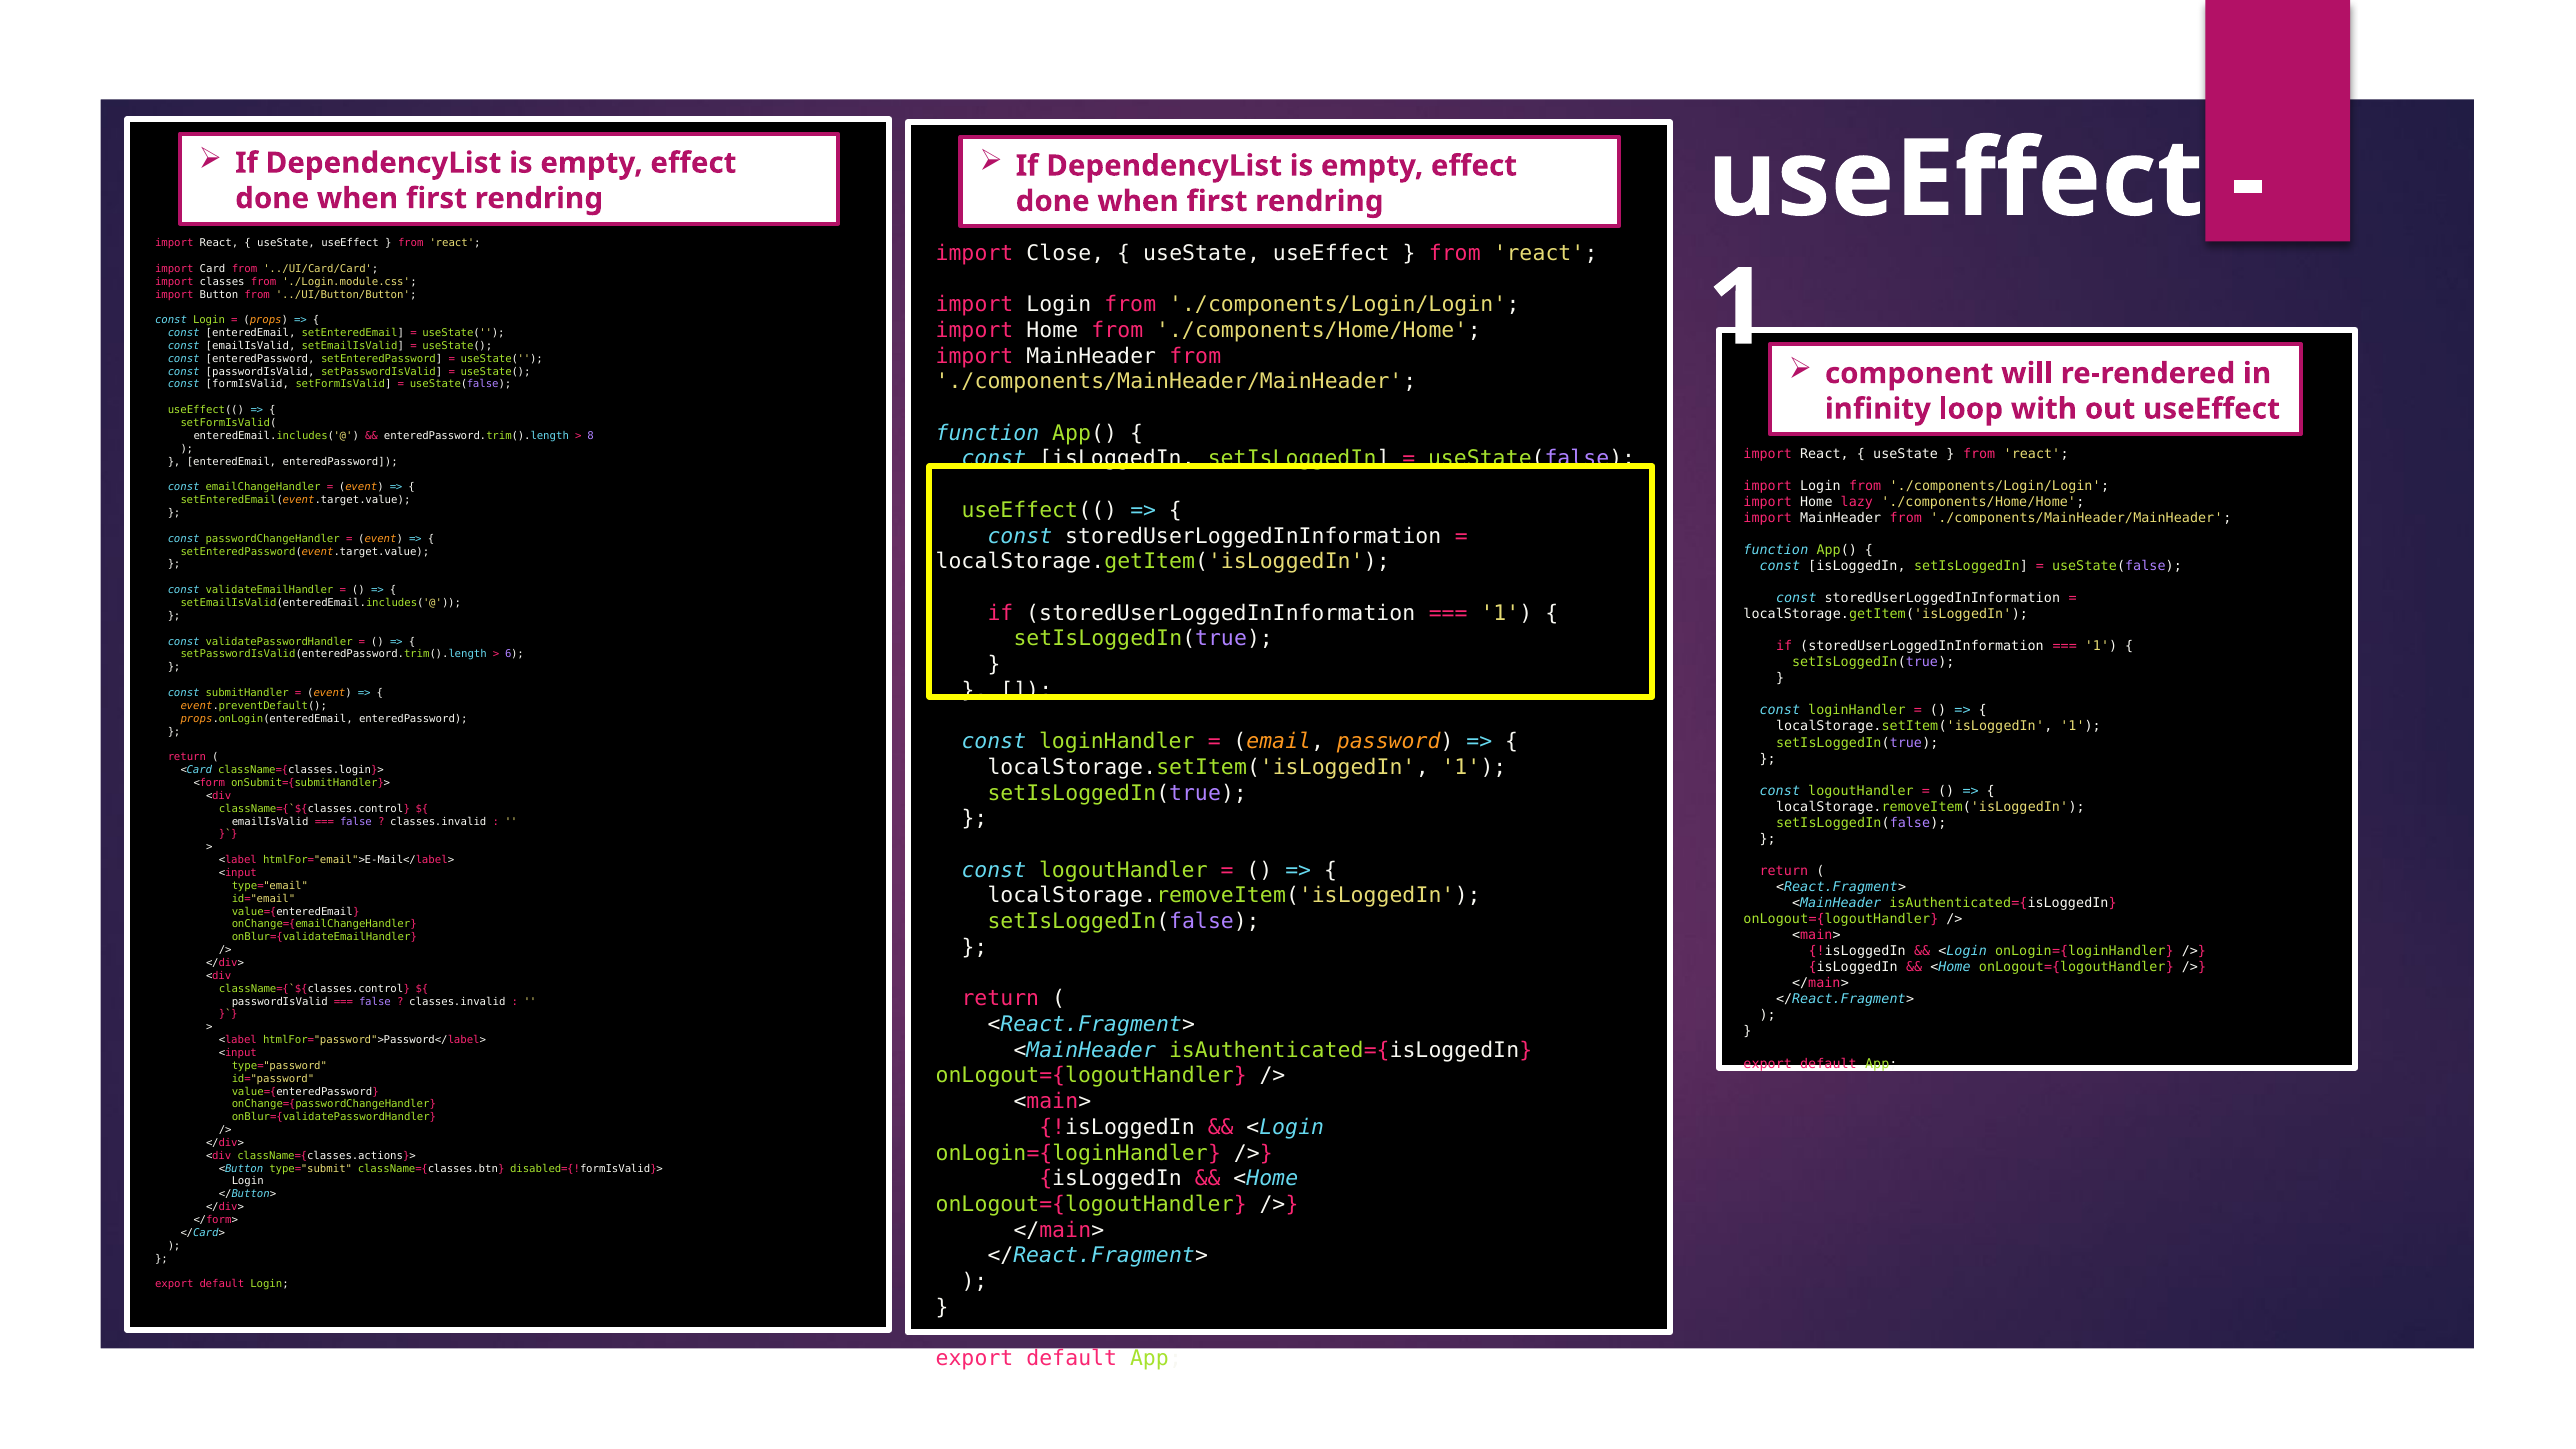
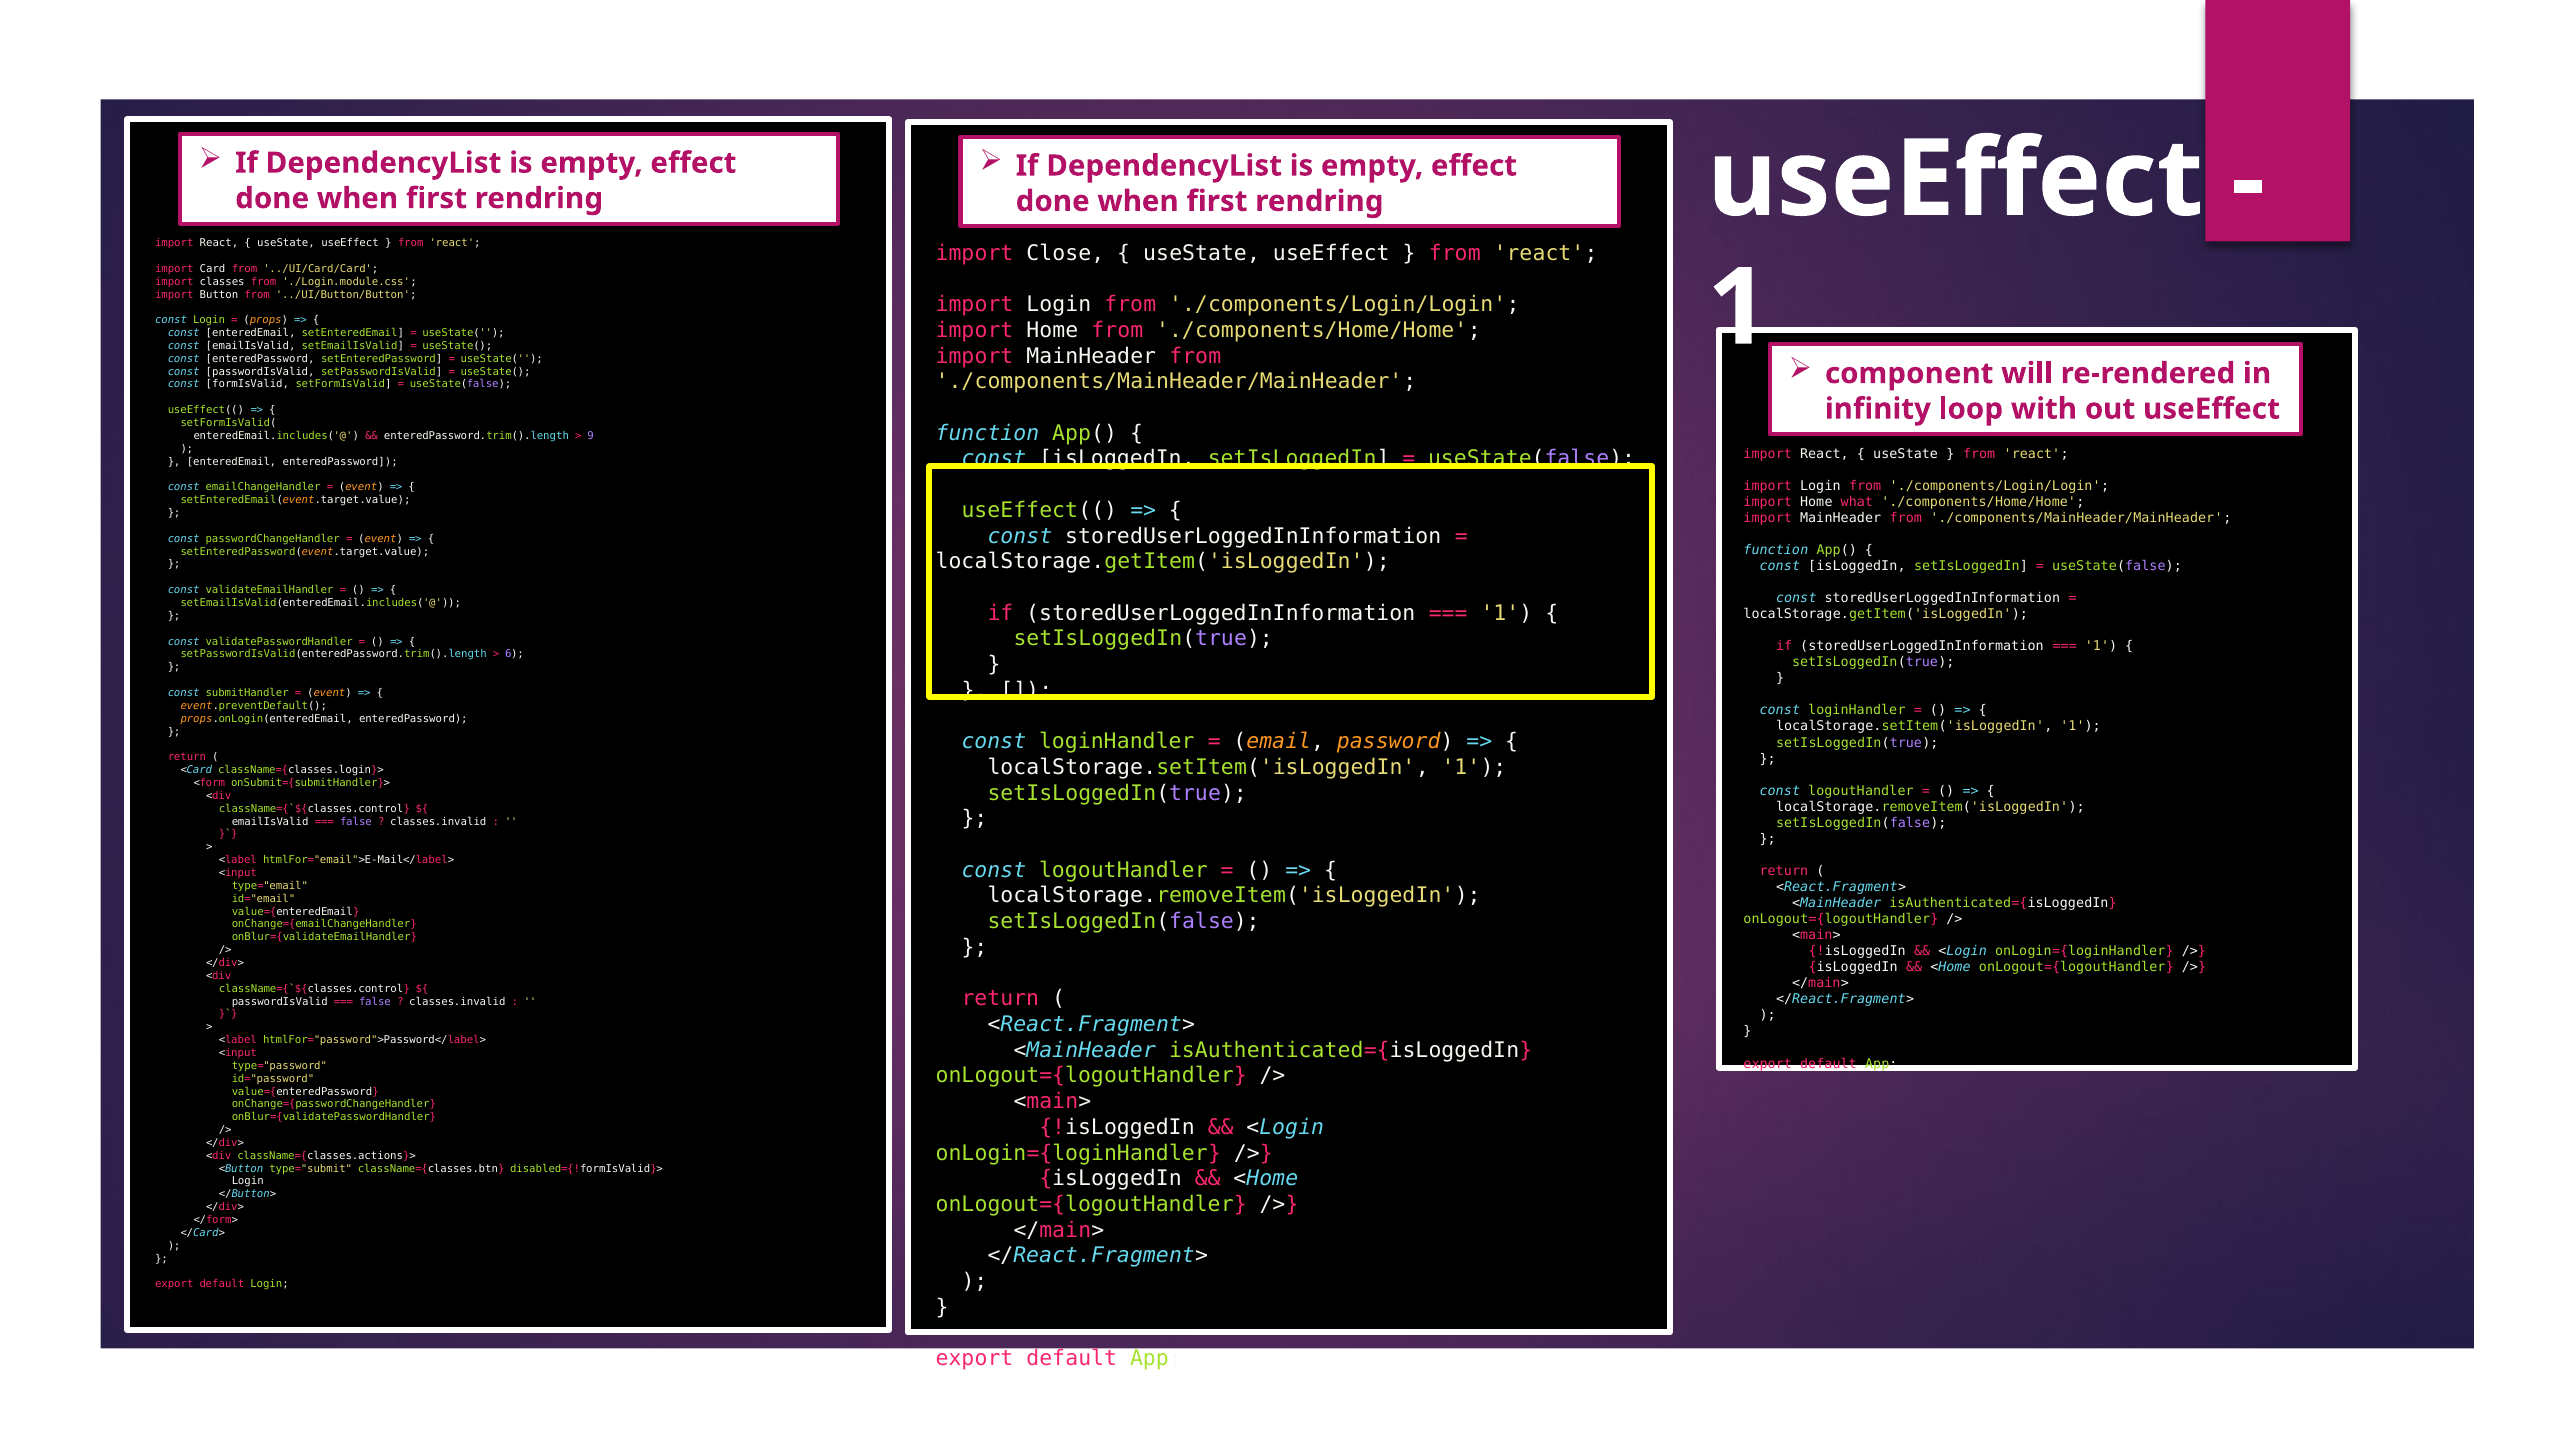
8: 8 -> 9 (591, 436)
lazy: lazy -> what (1857, 502)
